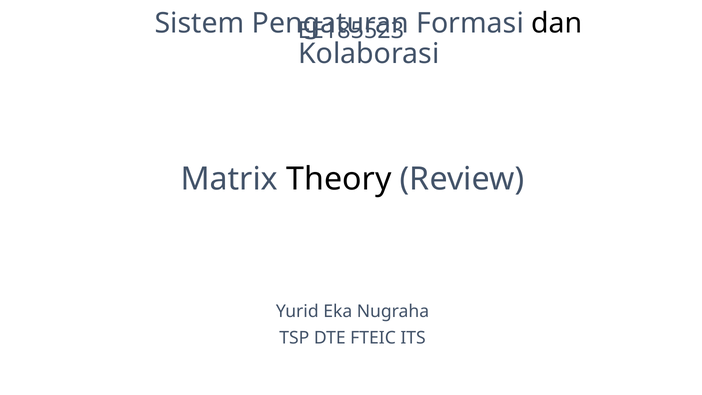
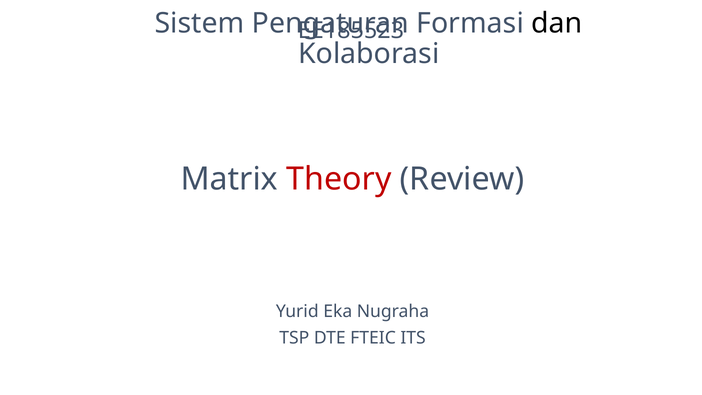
Theory colour: black -> red (339, 179)
